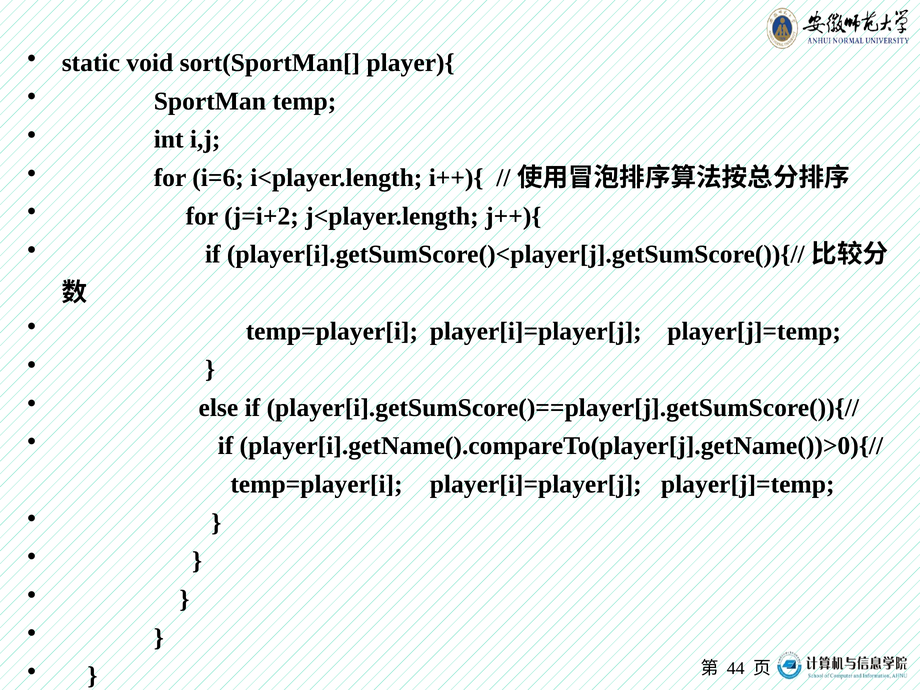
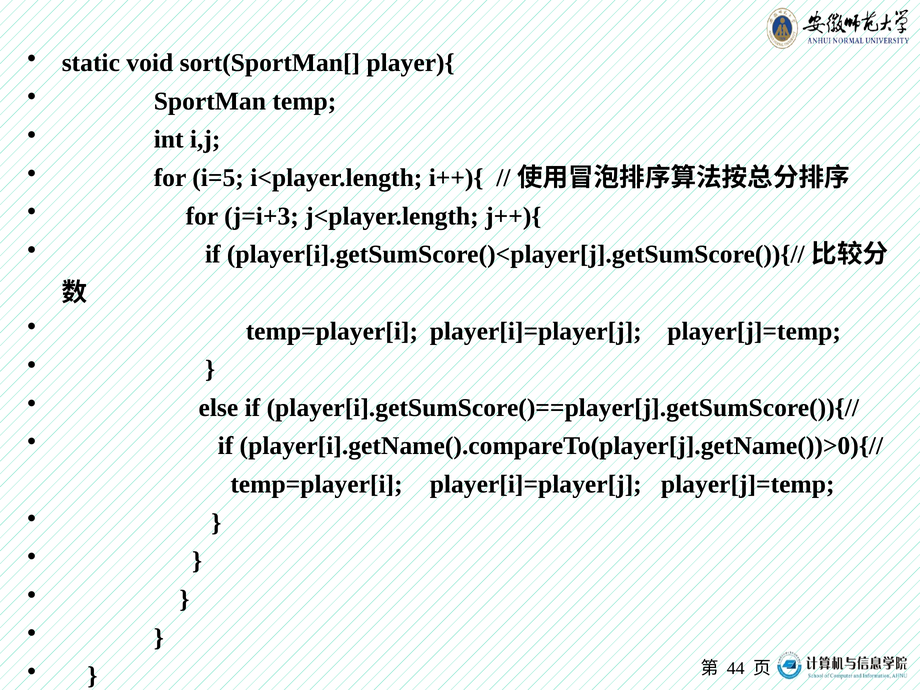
i=6: i=6 -> i=5 (218, 178)
j=i+2: j=i+2 -> j=i+3 (262, 216)
